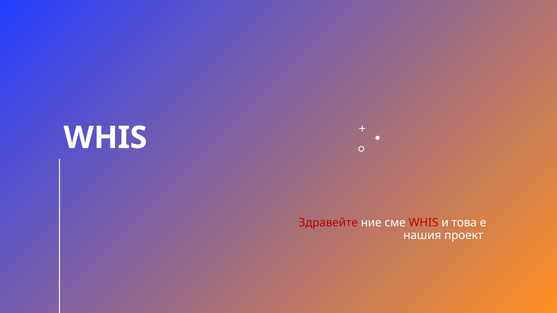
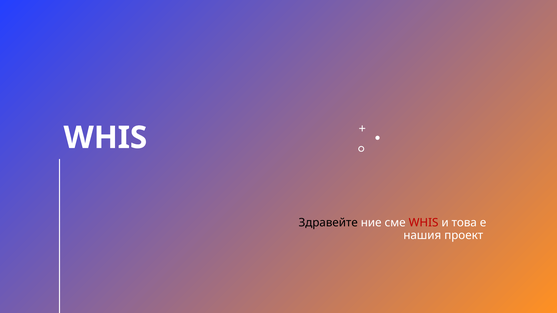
Здравейте colour: red -> black (328, 223)
